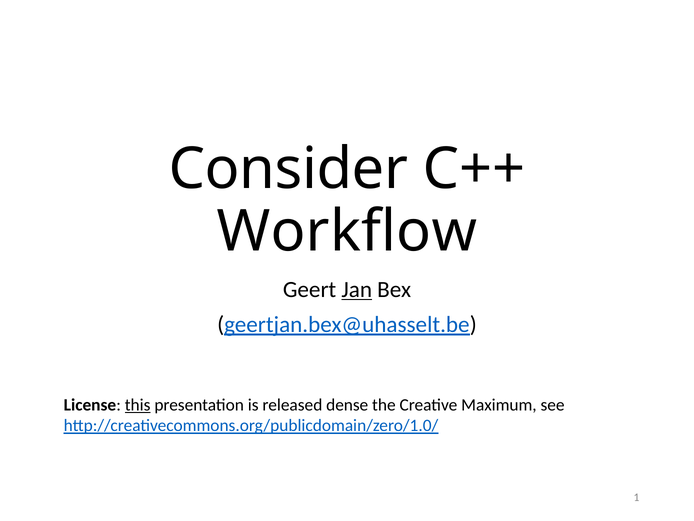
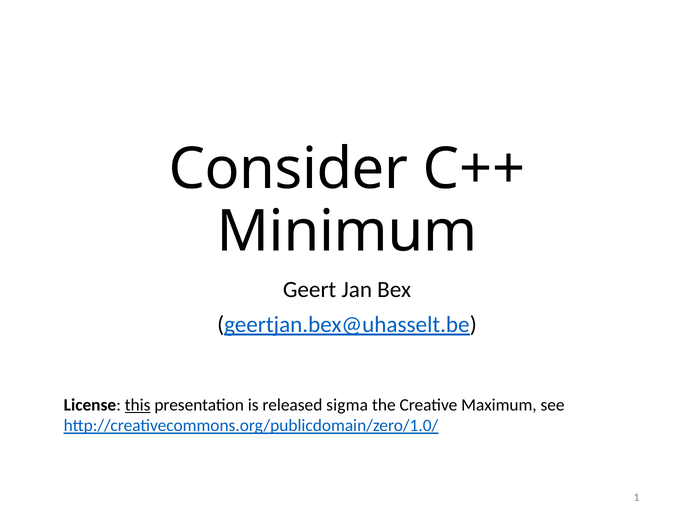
Workflow: Workflow -> Minimum (347, 231)
Jan underline: present -> none (357, 289)
dense: dense -> sigma (347, 404)
